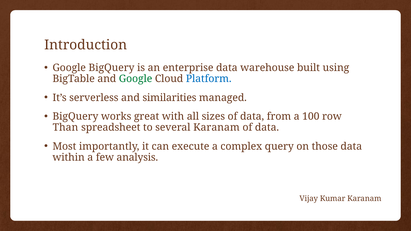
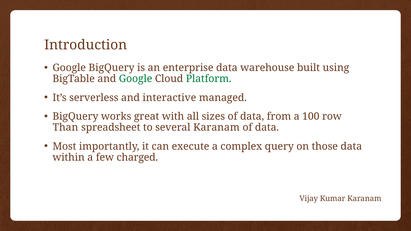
Platform colour: blue -> green (209, 79)
similarities: similarities -> interactive (169, 98)
analysis: analysis -> charged (137, 158)
